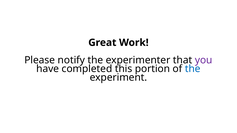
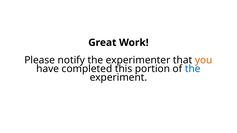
you colour: purple -> orange (204, 60)
